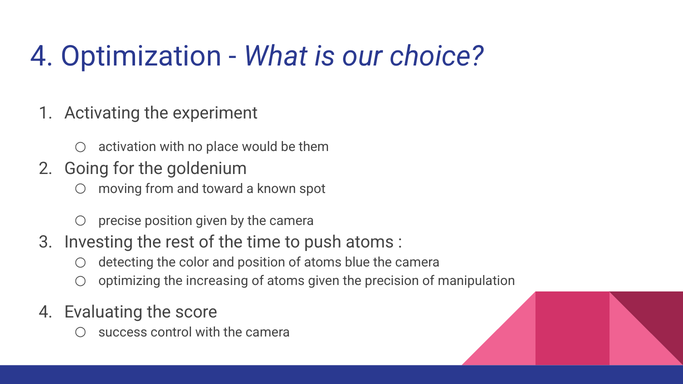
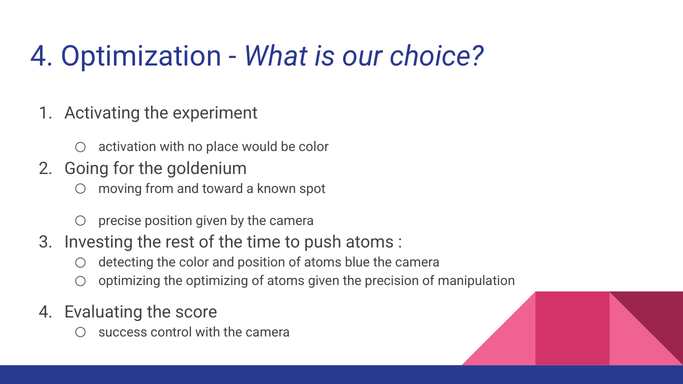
be them: them -> color (314, 147)
the increasing: increasing -> optimizing (217, 281)
